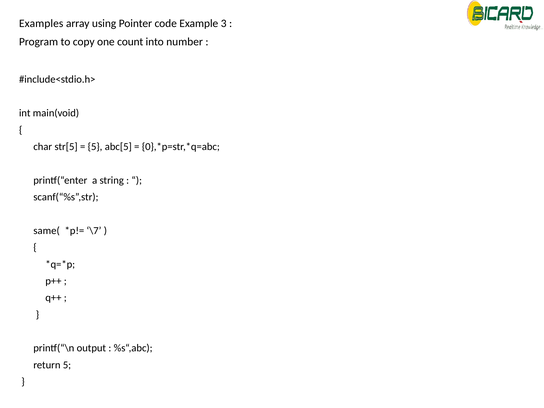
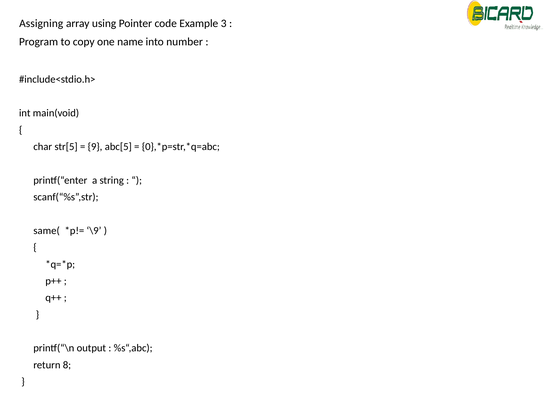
Examples: Examples -> Assigning (41, 23)
count: count -> name (130, 42)
5: 5 -> 9 (95, 147)
\7: \7 -> \9 (94, 231)
return 5: 5 -> 8 (67, 365)
